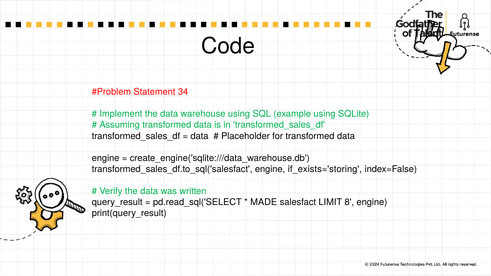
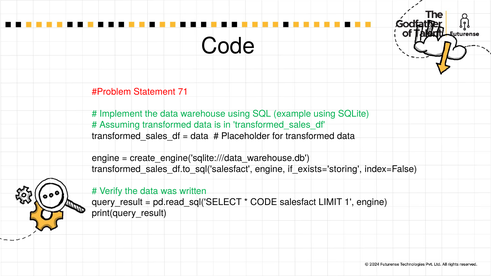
34: 34 -> 71 (183, 92)
MADE: MADE -> CODE (264, 202)
8: 8 -> 1 (349, 202)
